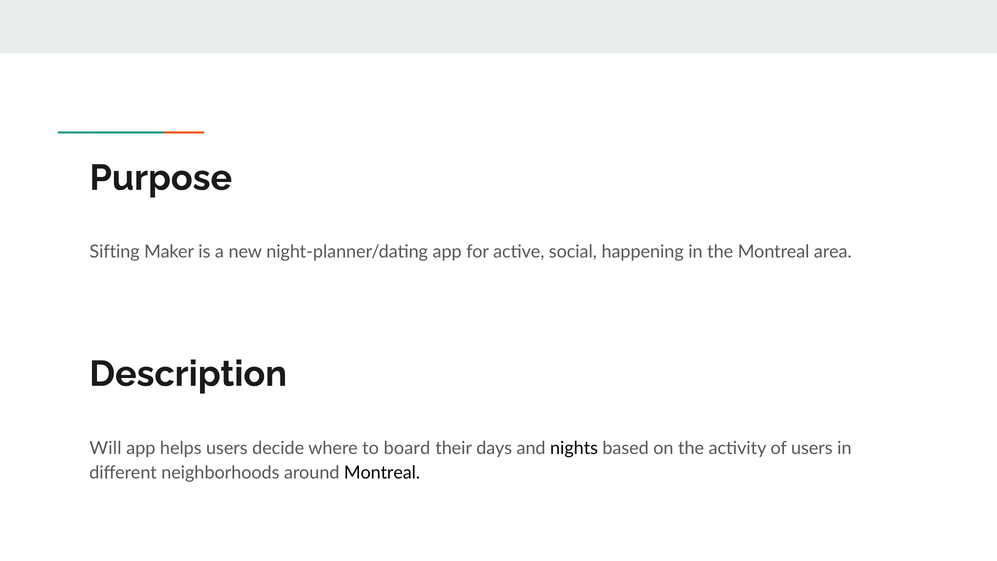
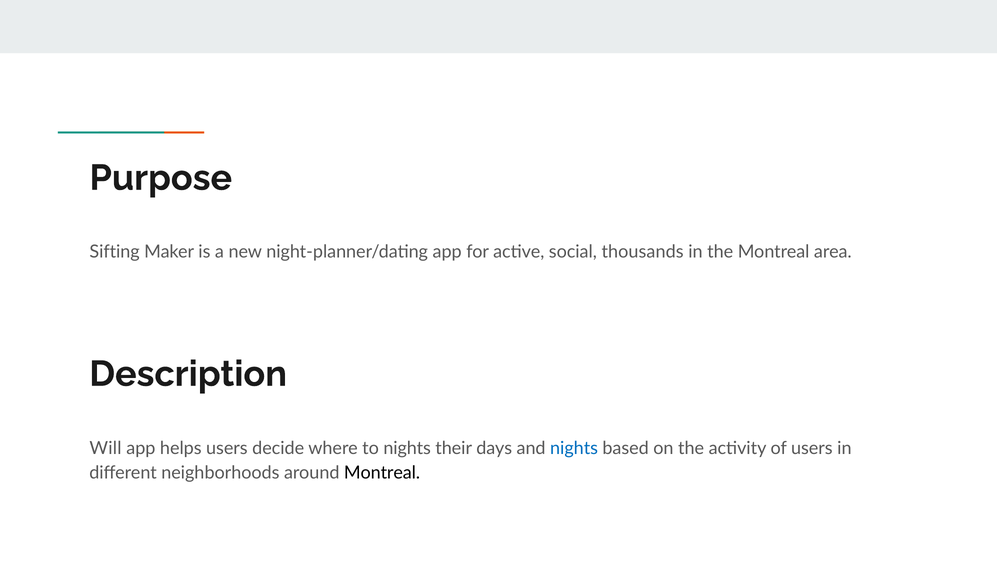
happening: happening -> thousands (643, 252)
to board: board -> nights (407, 448)
nights colour: black -> blue (574, 448)
